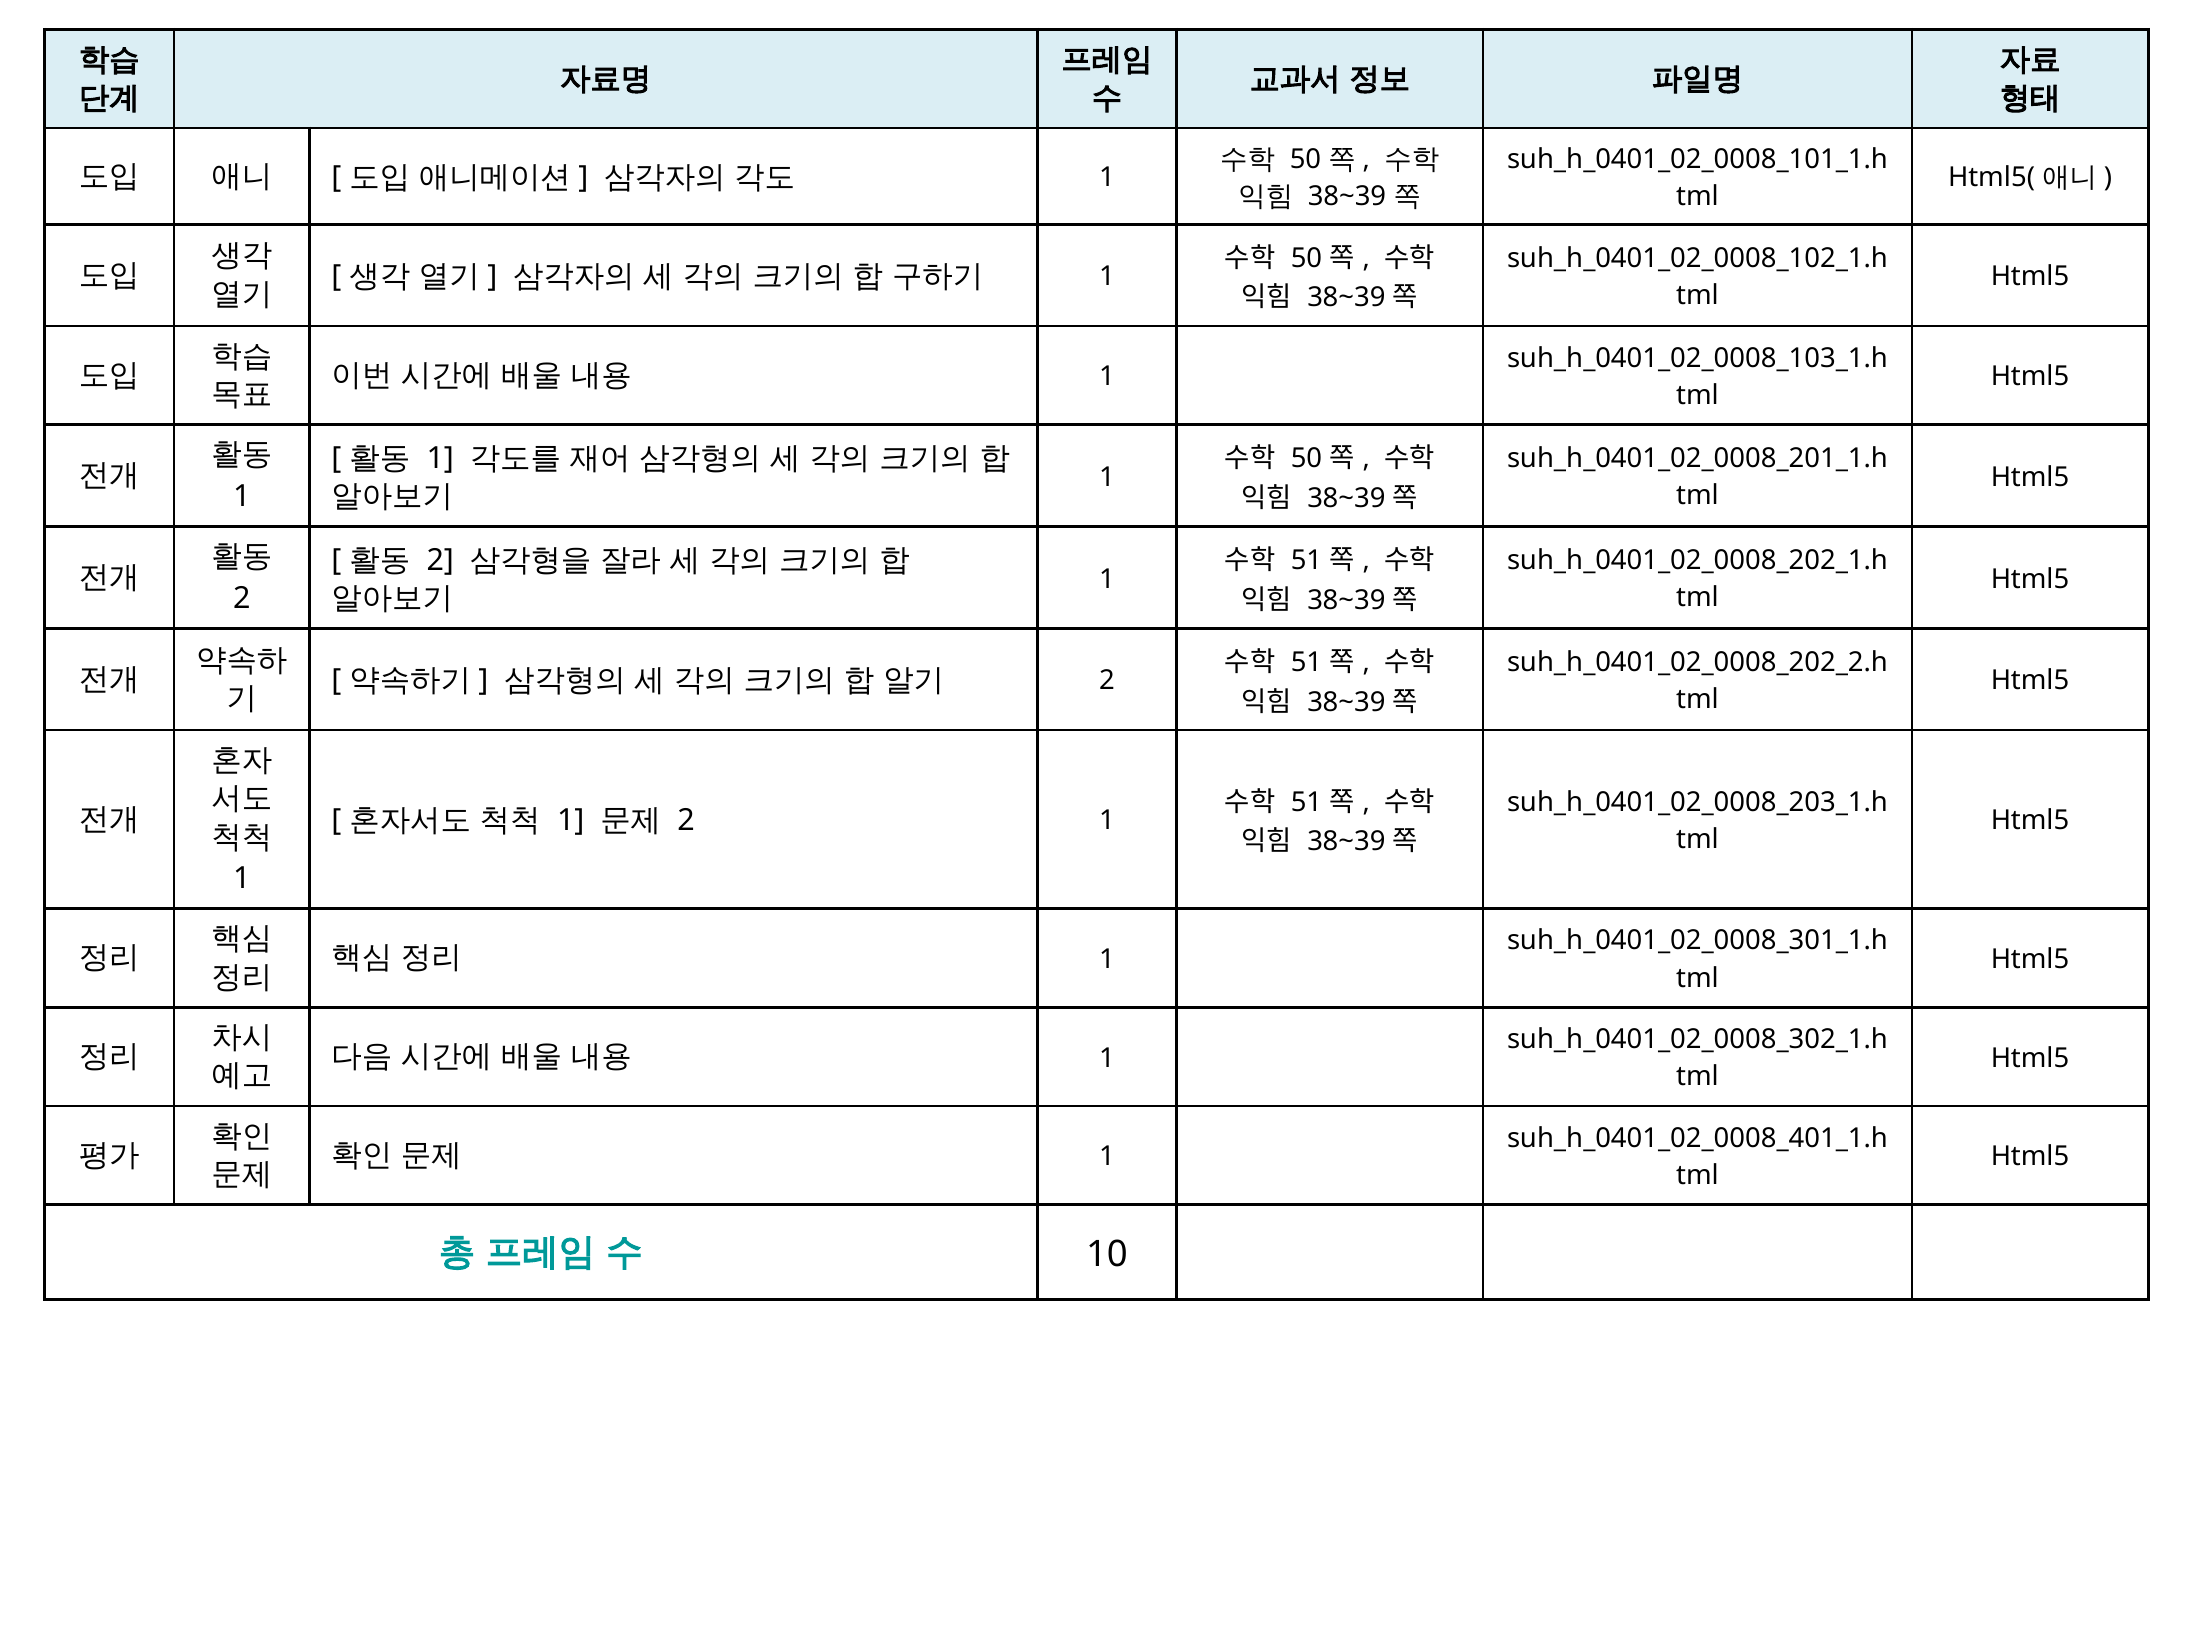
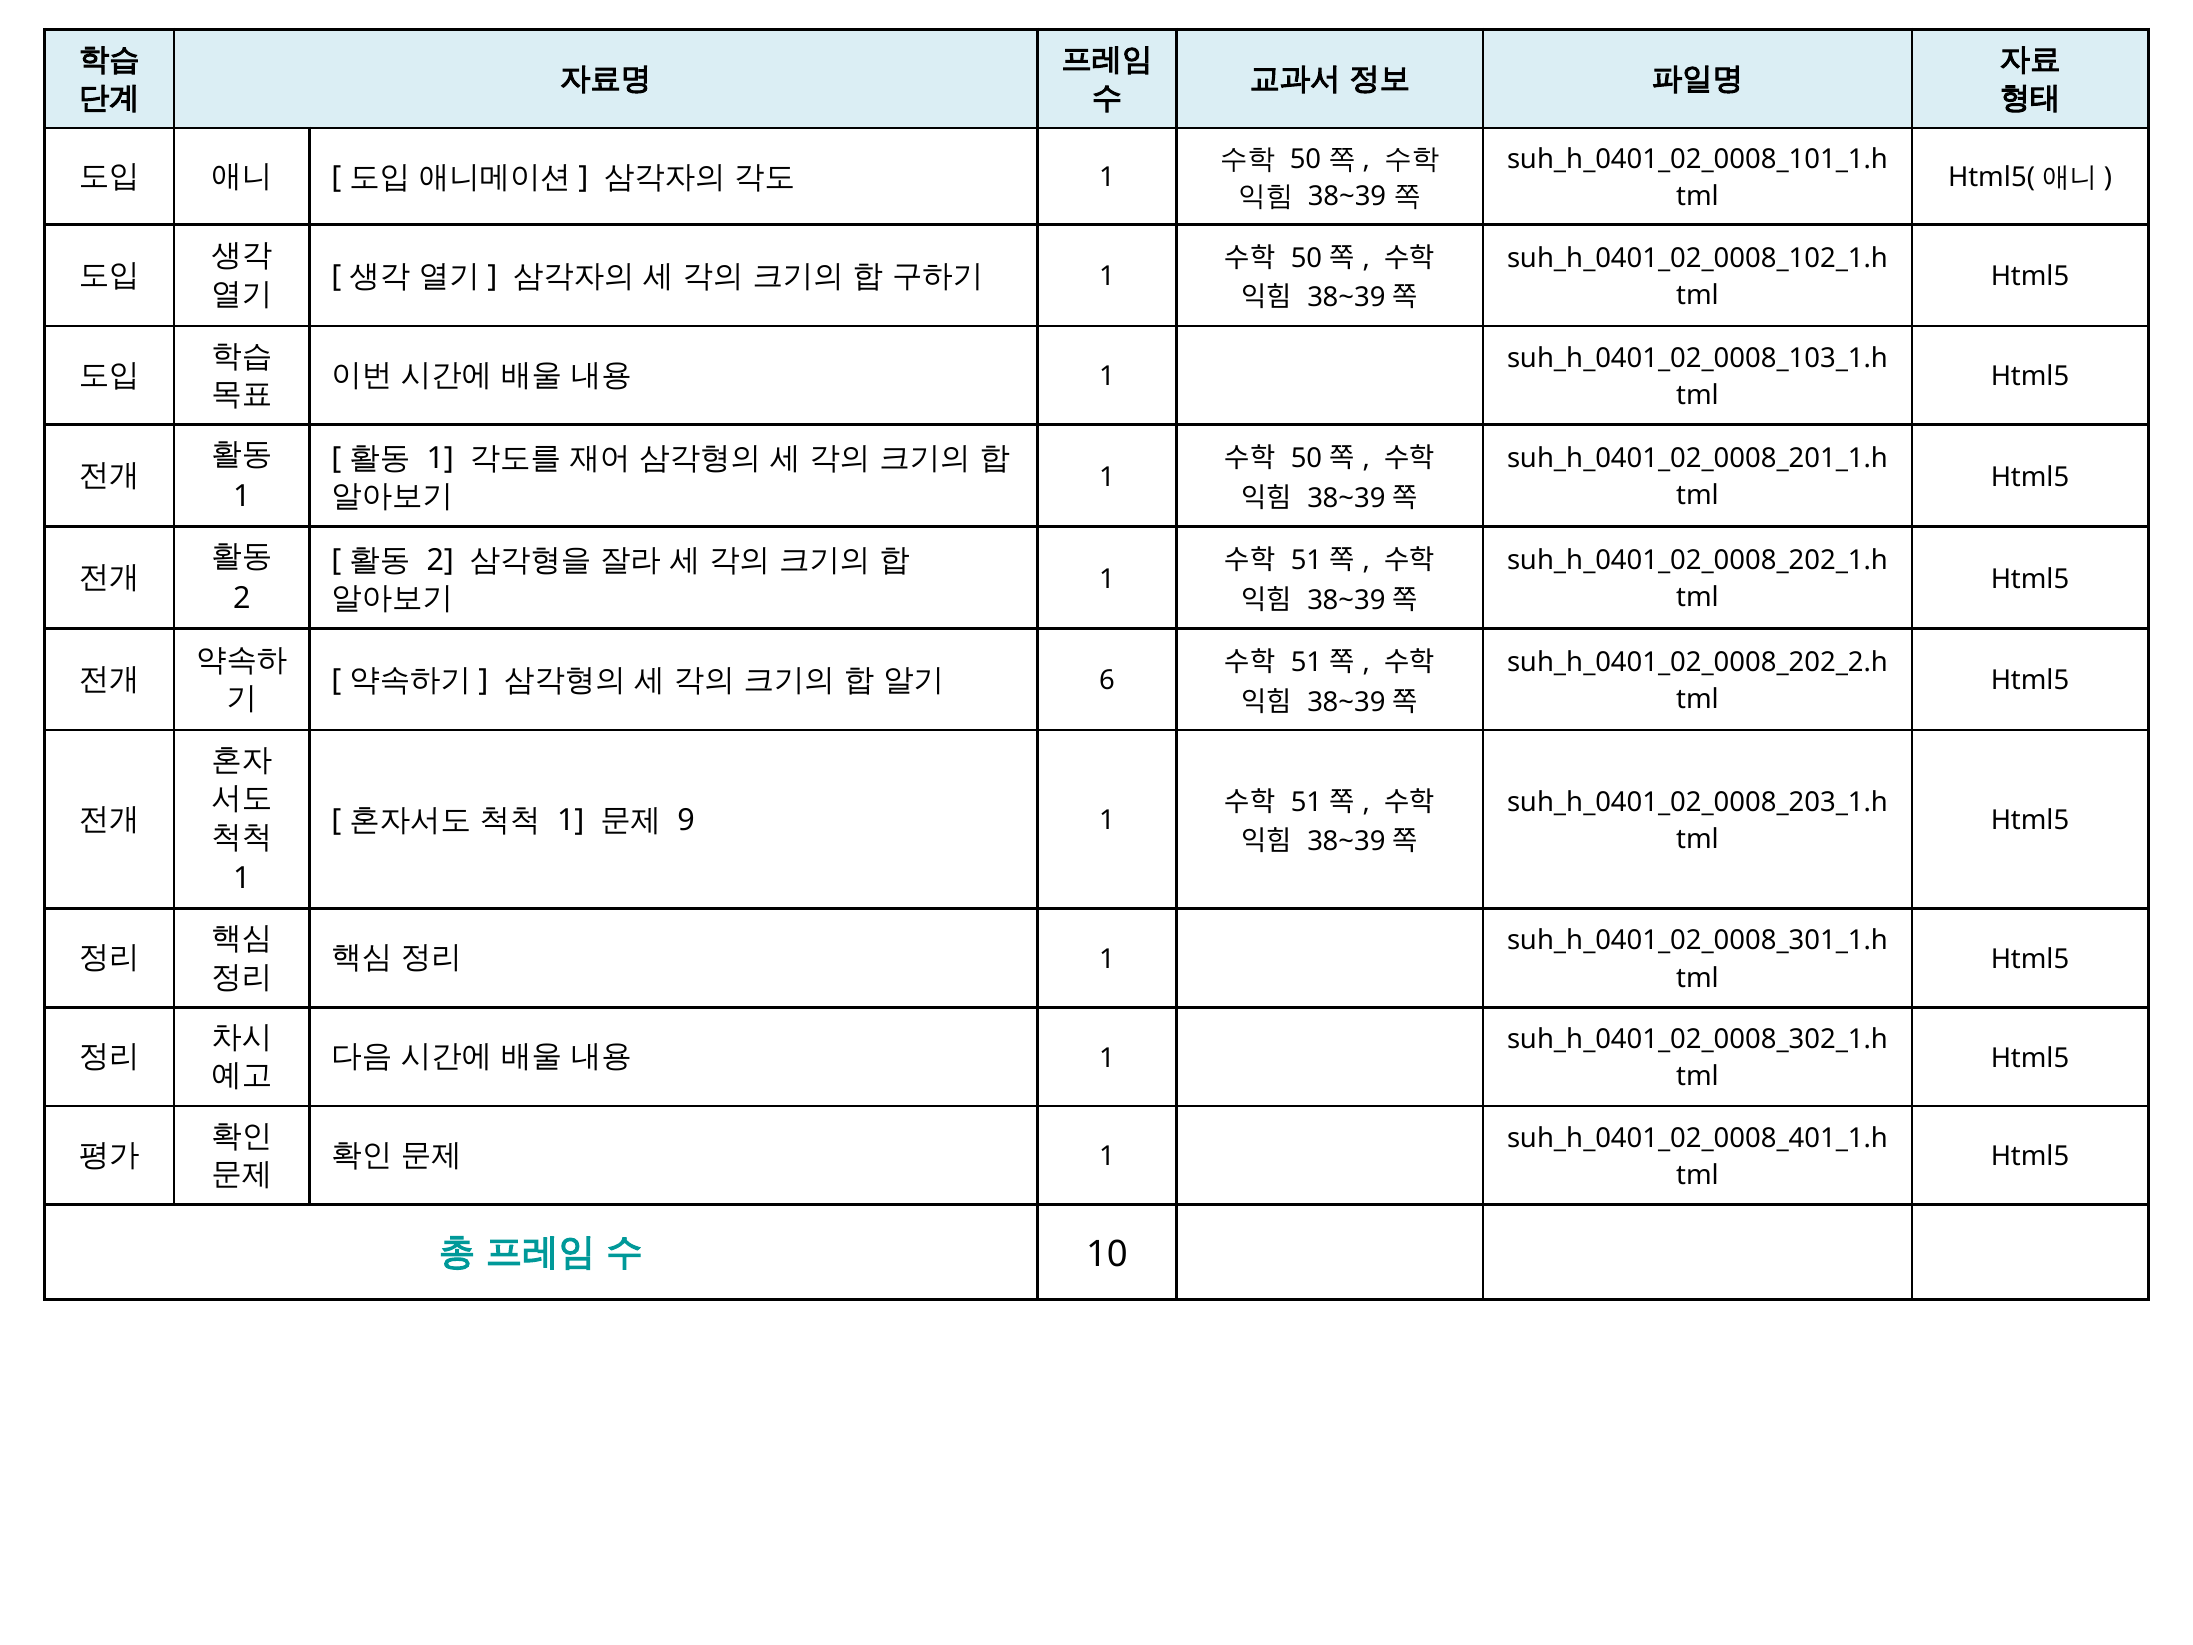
2: 2 -> 6 (1107, 681)
2: 2 -> 9 (686, 821)
